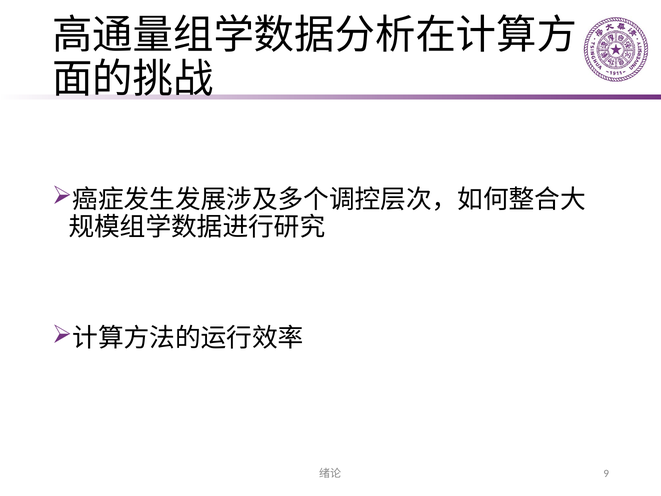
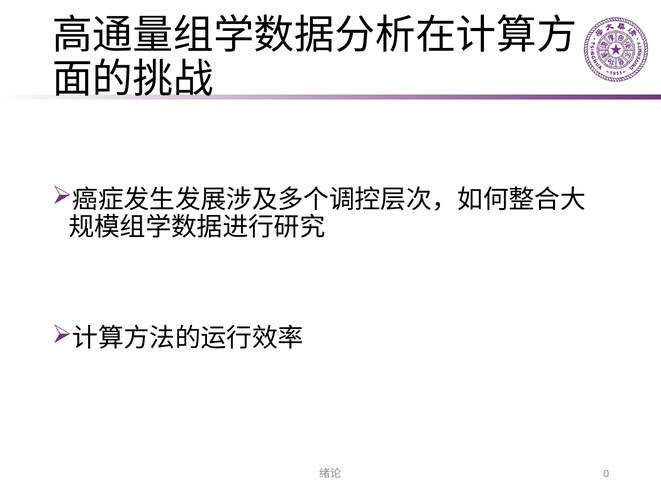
9: 9 -> 0 (606, 473)
